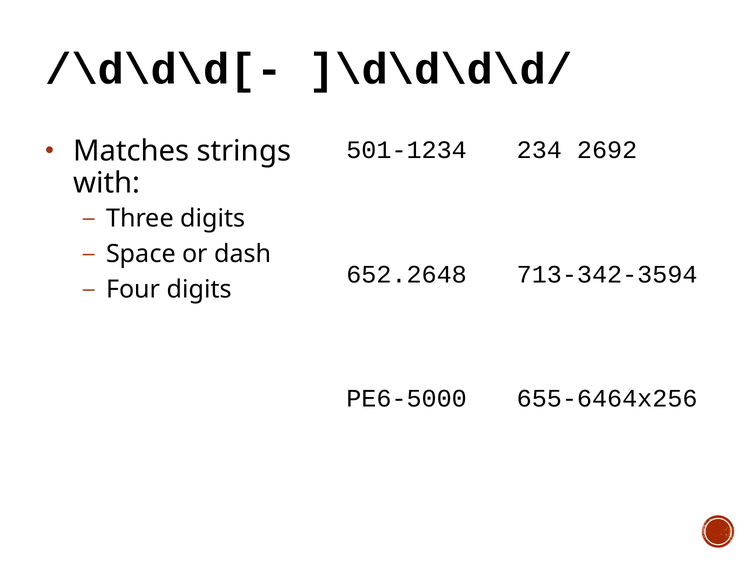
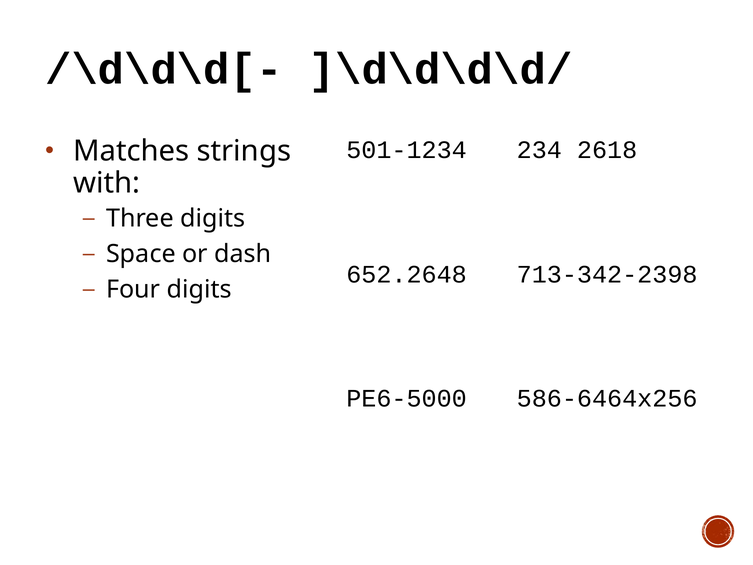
2692: 2692 -> 2618 (607, 150)
713-342-3594: 713-342-3594 -> 713-342-2398 (607, 274)
655-6464x256: 655-6464x256 -> 586-6464x256 (607, 399)
